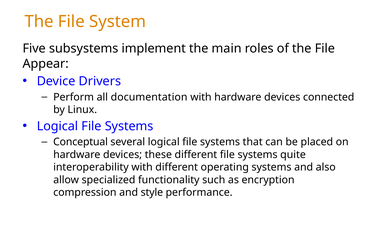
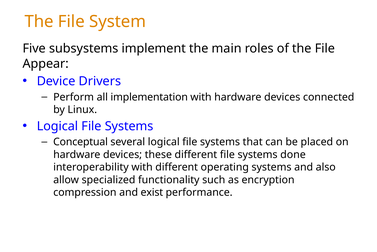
documentation: documentation -> implementation (149, 97)
quite: quite -> done (293, 154)
style: style -> exist (152, 192)
